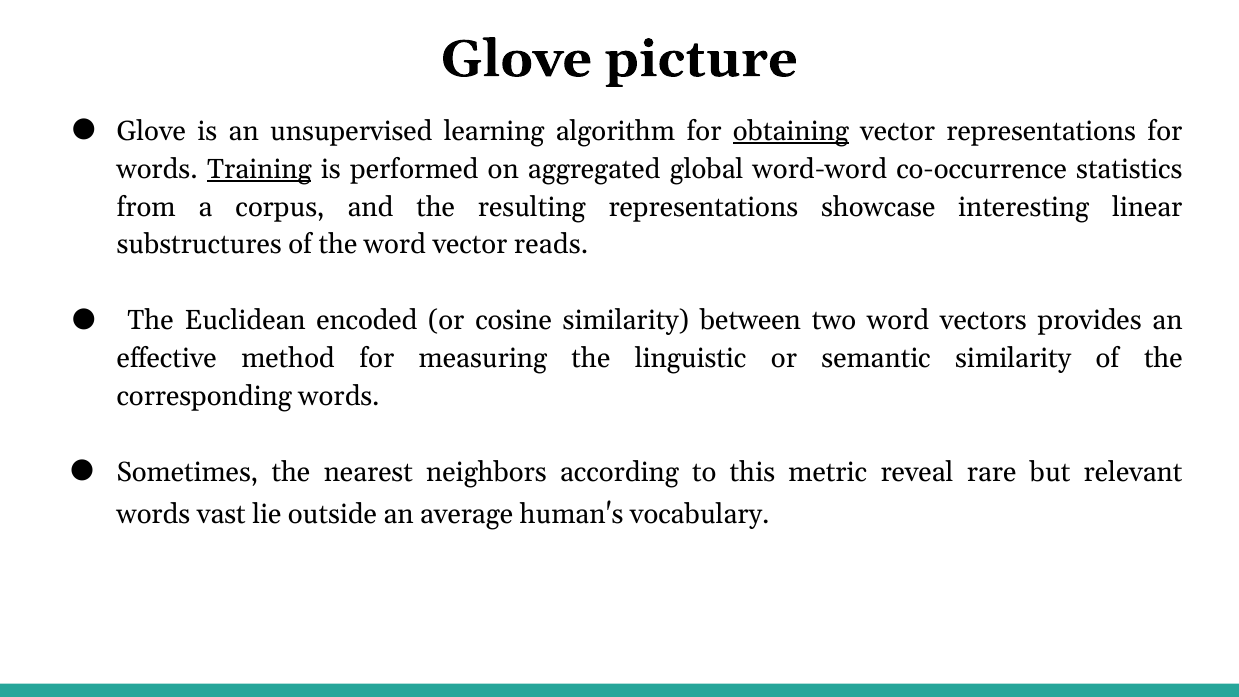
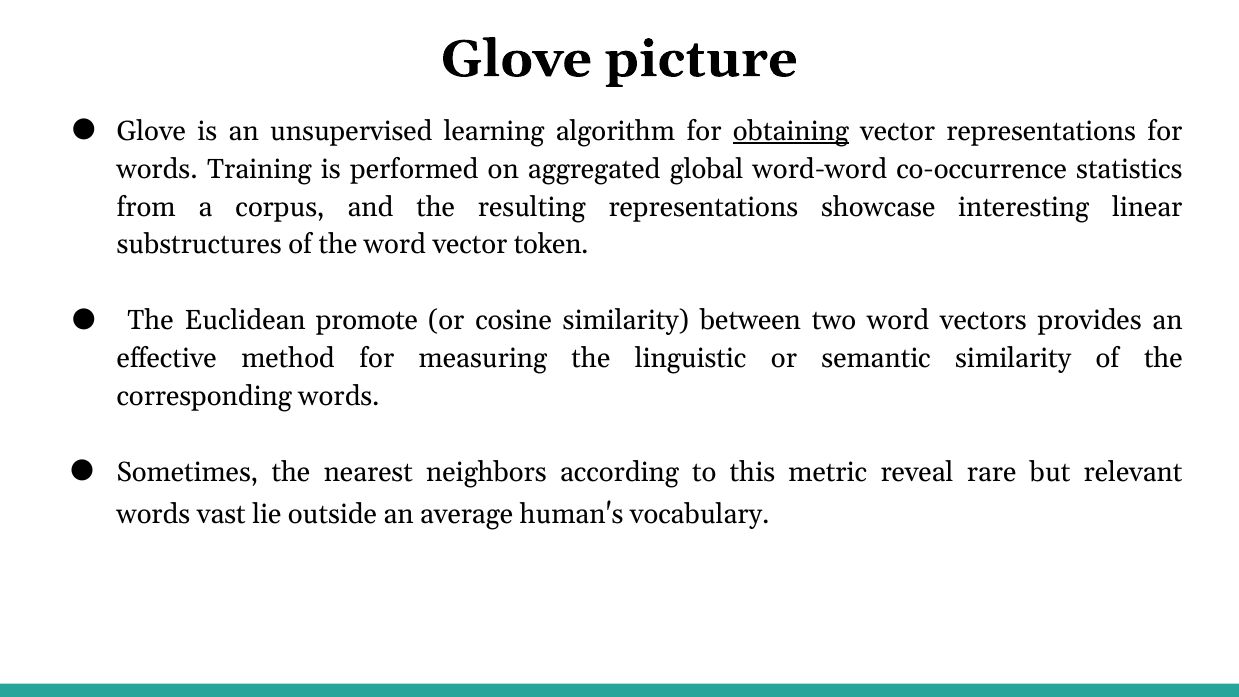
Training underline: present -> none (259, 169)
reads: reads -> token (551, 245)
encoded: encoded -> promote (367, 321)
